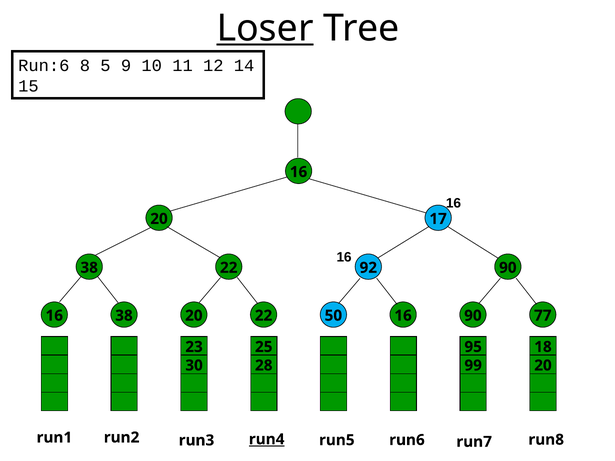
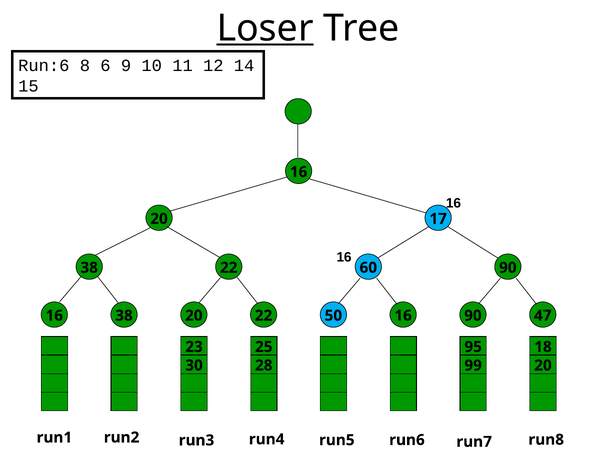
5: 5 -> 6 (105, 66)
92: 92 -> 60 (368, 268)
77: 77 -> 47 (543, 316)
run4 underline: present -> none (267, 439)
